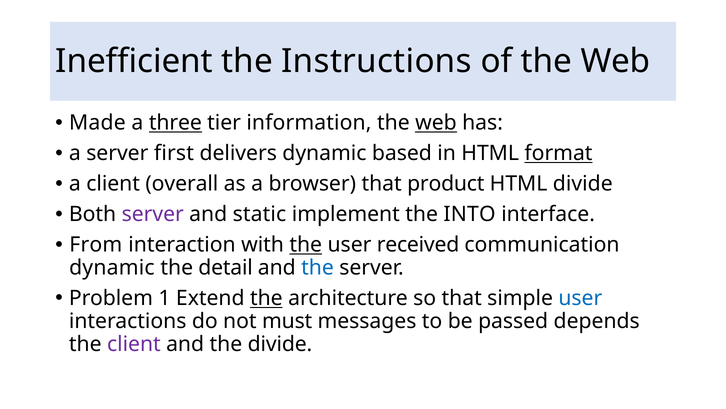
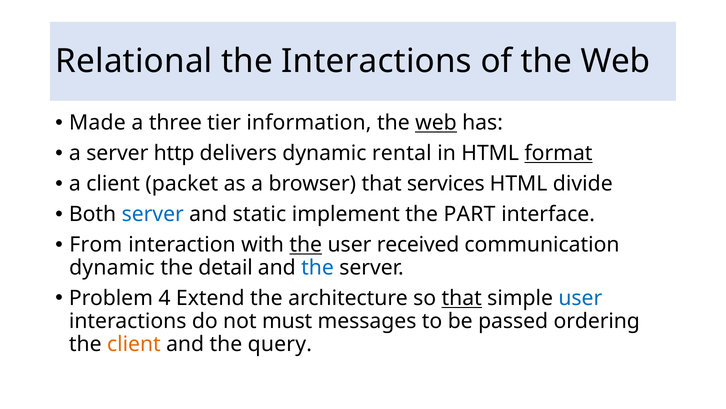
Inefficient: Inefficient -> Relational (134, 61)
the Instructions: Instructions -> Interactions (377, 61)
three underline: present -> none (175, 123)
first: first -> http (174, 153)
based: based -> rental (402, 153)
overall: overall -> packet (182, 184)
product: product -> services (446, 184)
server colour: purple -> blue (153, 214)
INTO: INTO -> PART (469, 214)
1: 1 -> 4 (164, 298)
the underline: present -> none (266, 298)
that underline: none -> present (462, 298)
depends: depends -> ordering (597, 321)
client colour: purple -> orange (134, 344)
the divide: divide -> query (280, 344)
